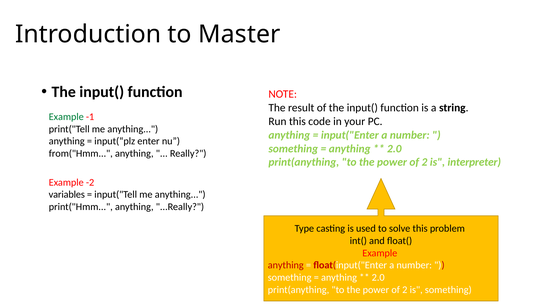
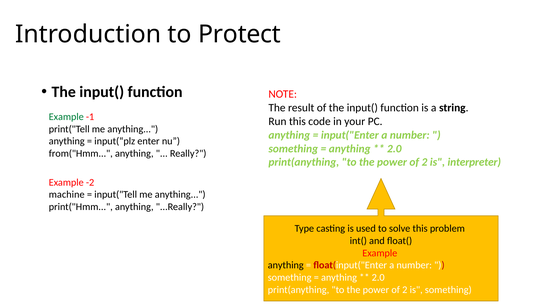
Master: Master -> Protect (240, 34)
variables: variables -> machine (67, 194)
anything colour: red -> black (286, 265)
